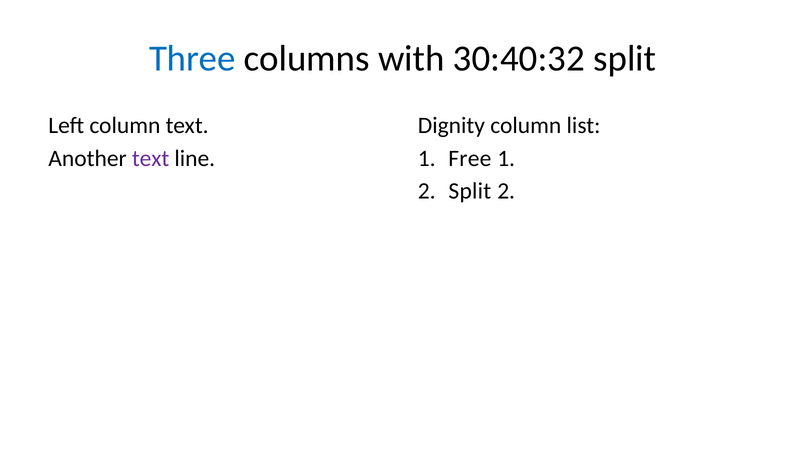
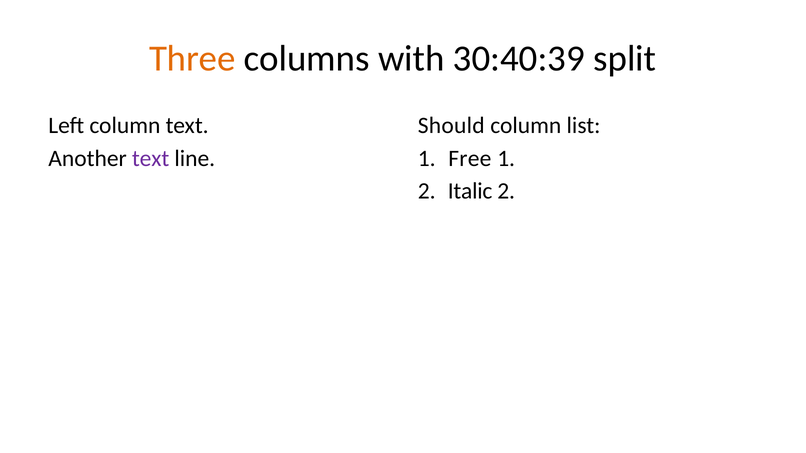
Three colour: blue -> orange (192, 58)
30:40:32: 30:40:32 -> 30:40:39 (519, 58)
Dignity: Dignity -> Should (451, 126)
2 Split: Split -> Italic (470, 191)
